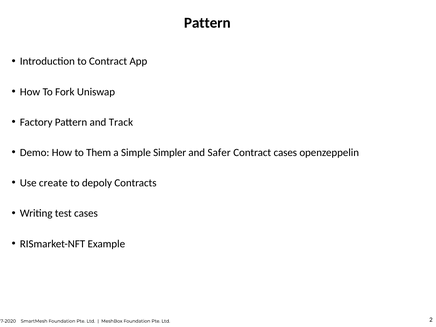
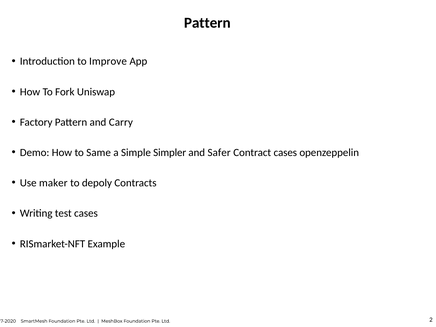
to Contract: Contract -> Improve (108, 61)
Track: Track -> Carry (121, 122)
Them: Them -> Same (99, 153)
create: create -> maker (53, 183)
